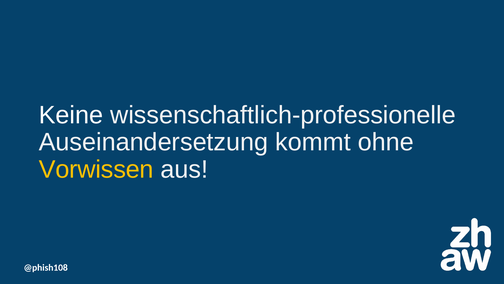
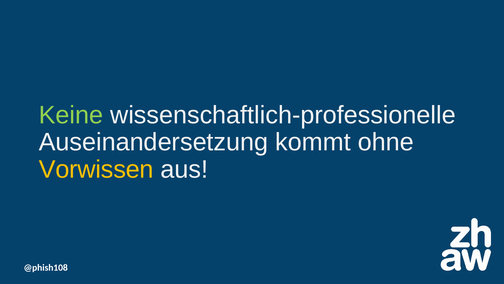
Keine colour: white -> light green (71, 115)
